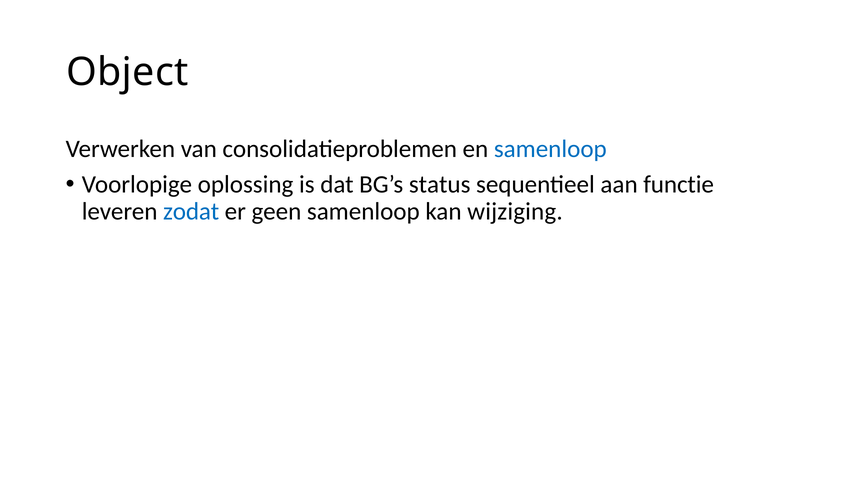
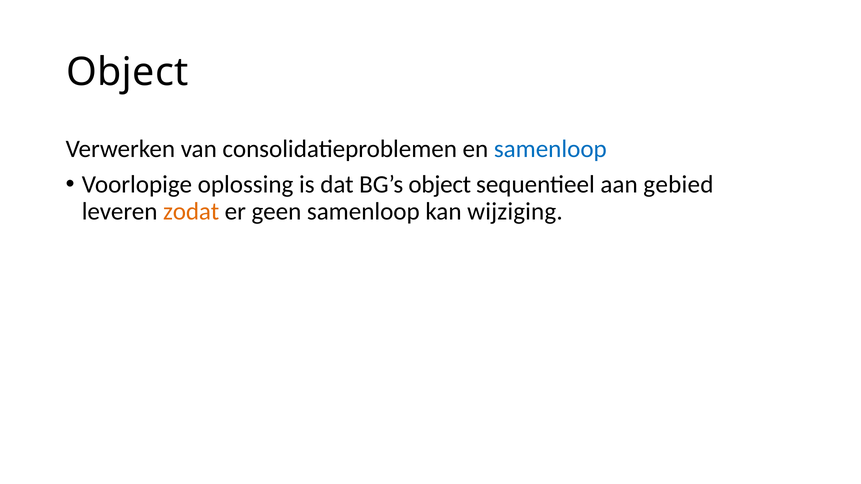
BG’s status: status -> object (440, 185)
functie: functie -> gebied (678, 185)
zodat colour: blue -> orange (191, 212)
